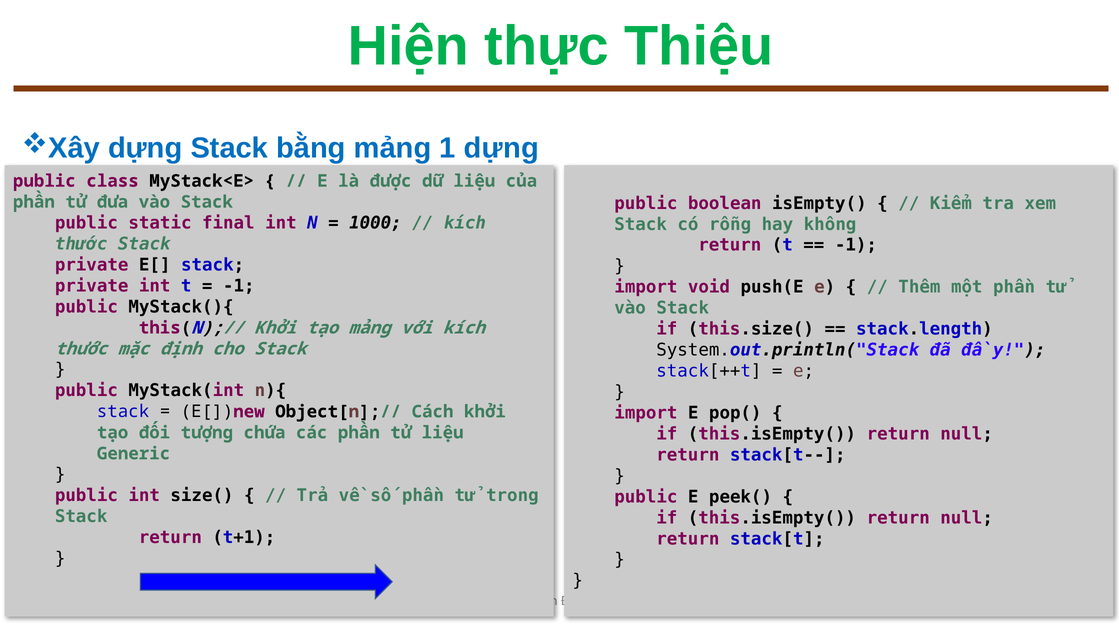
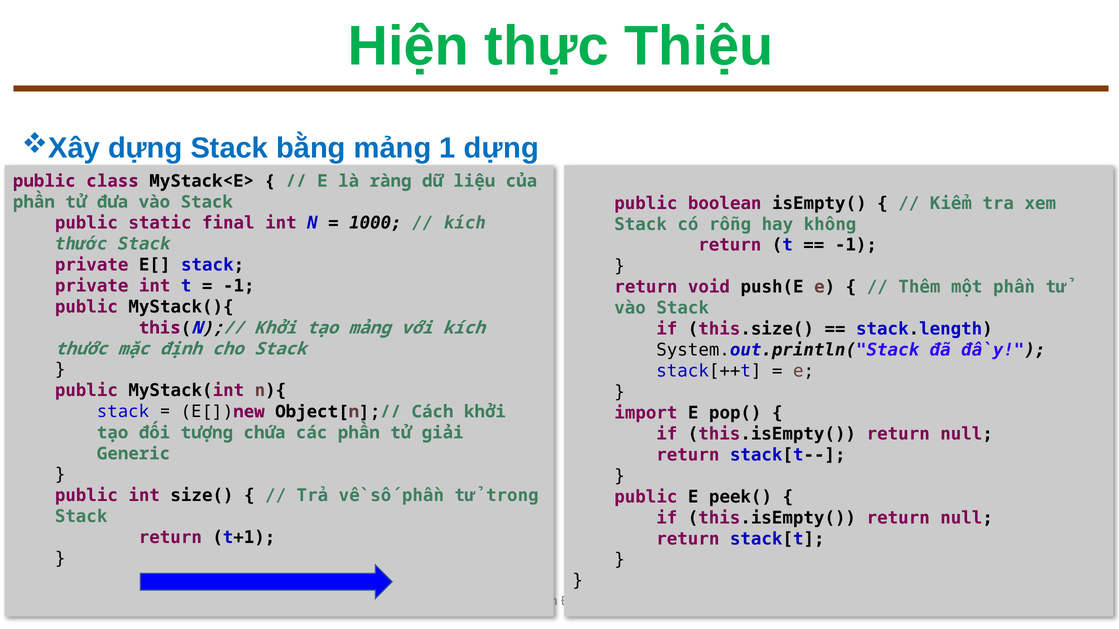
được: được -> ràng (390, 181)
import: import -> return (646, 287)
tử liệu: liệu -> giải (443, 433)
